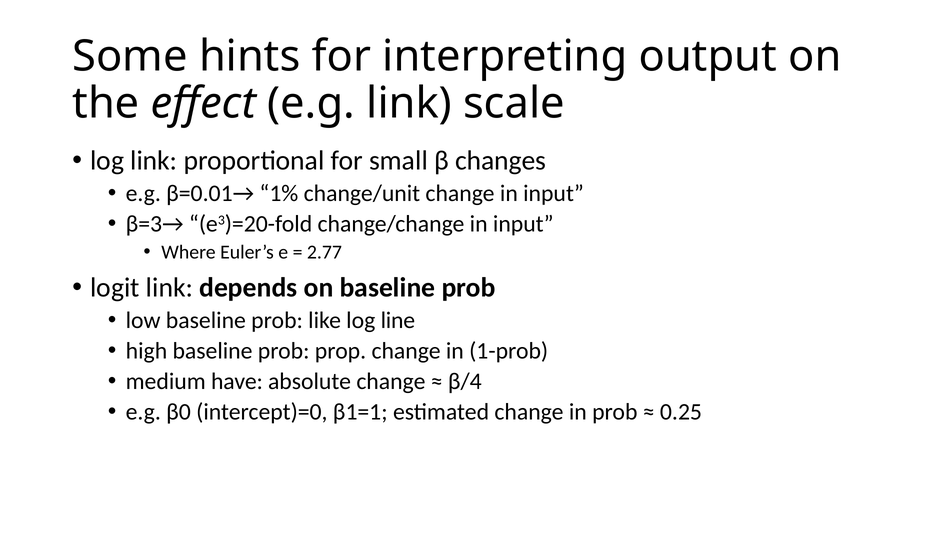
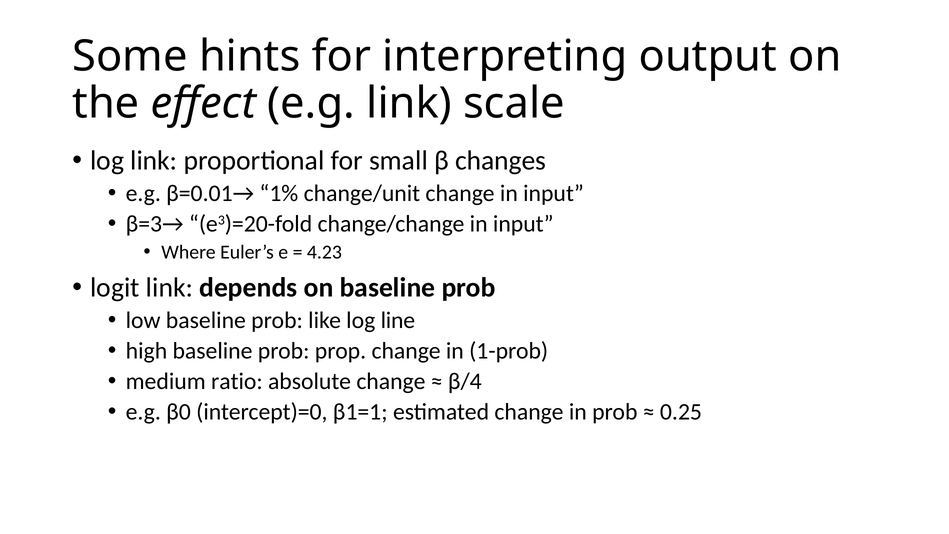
2.77: 2.77 -> 4.23 (324, 252)
have: have -> ratio (237, 381)
